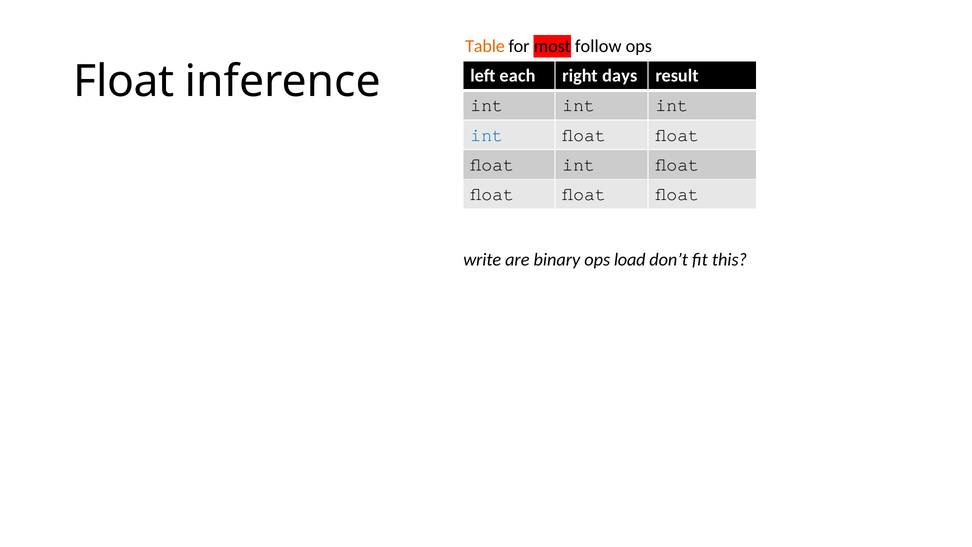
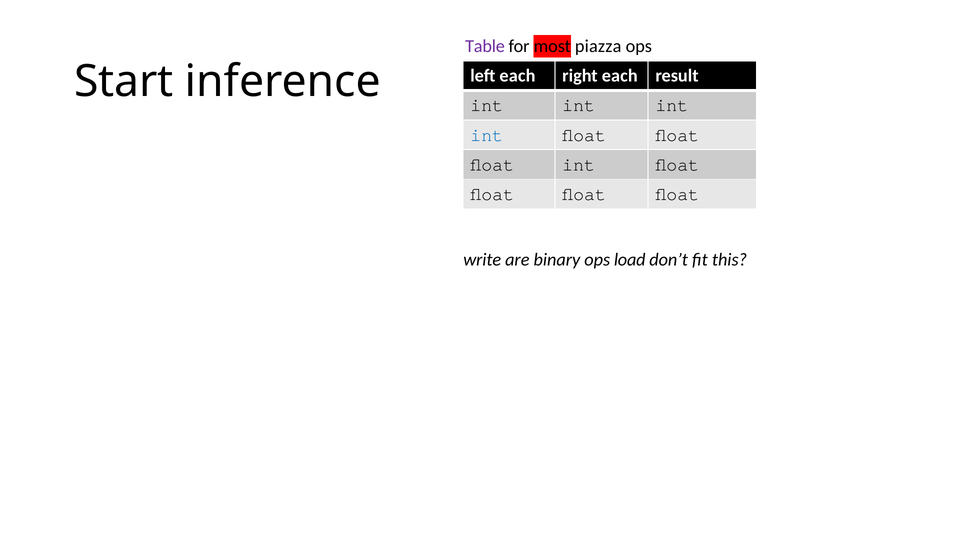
Table colour: orange -> purple (485, 46)
follow: follow -> piazza (598, 46)
Float: Float -> Start (124, 82)
right days: days -> each (620, 76)
